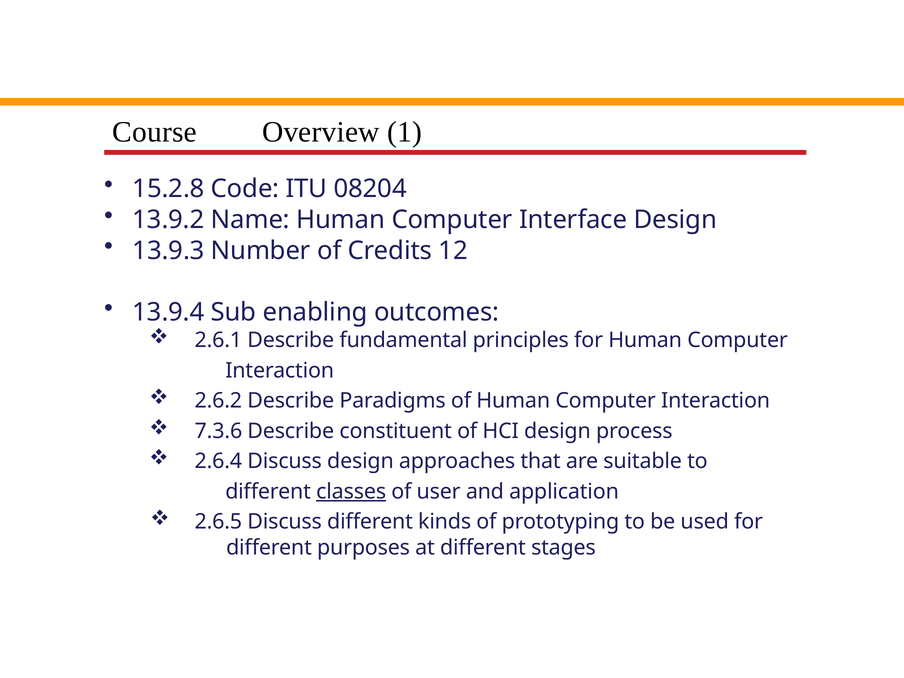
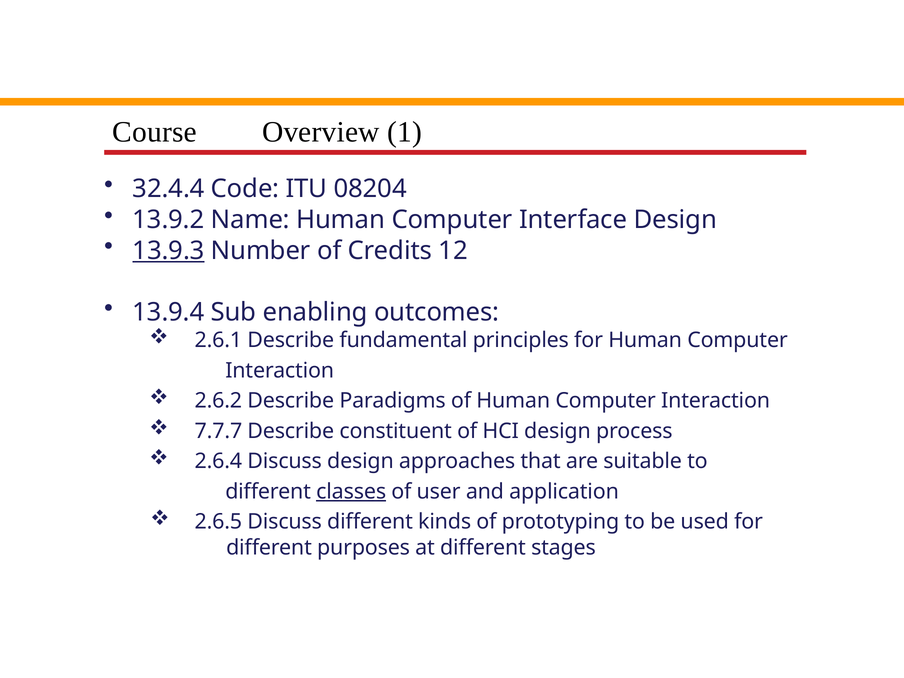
15.2.8: 15.2.8 -> 32.4.4 (168, 189)
13.9.3 underline: none -> present (168, 251)
7.3.6: 7.3.6 -> 7.7.7 (218, 431)
